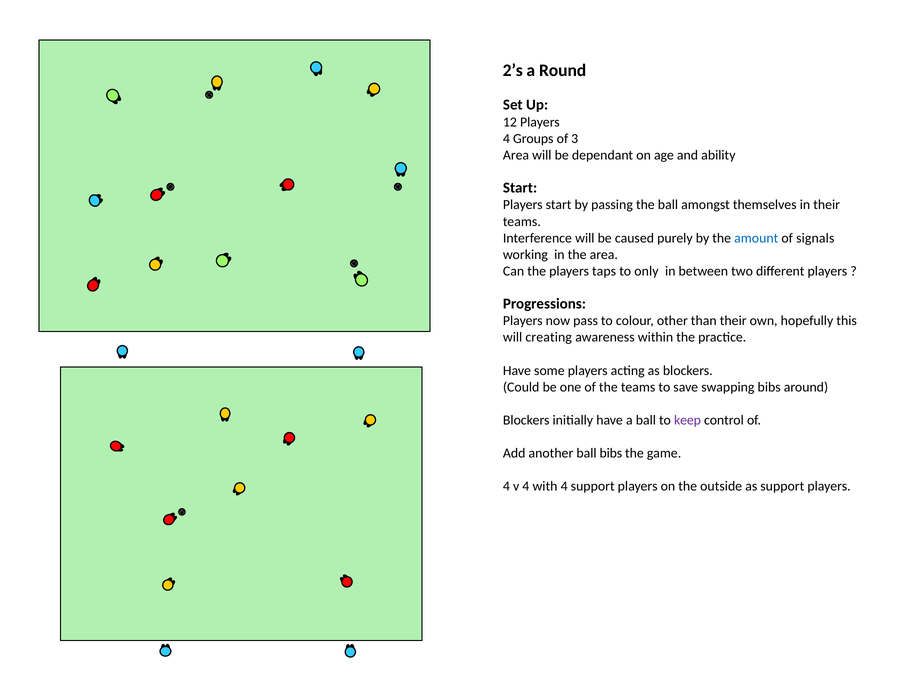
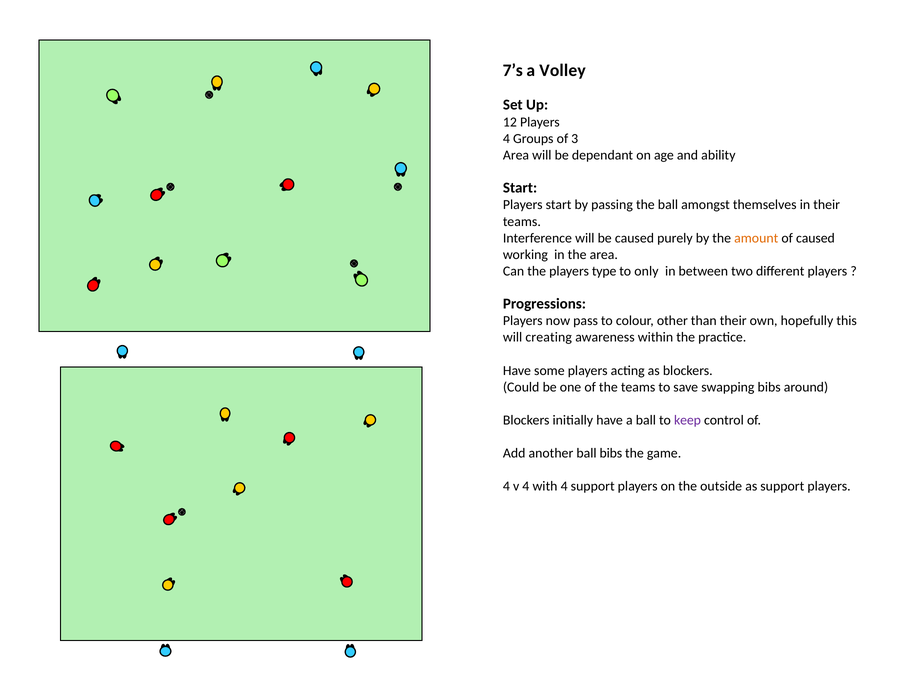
2’s: 2’s -> 7’s (513, 70)
Round: Round -> Volley (563, 70)
amount colour: blue -> orange (756, 238)
of signals: signals -> caused (815, 238)
taps: taps -> type (604, 271)
